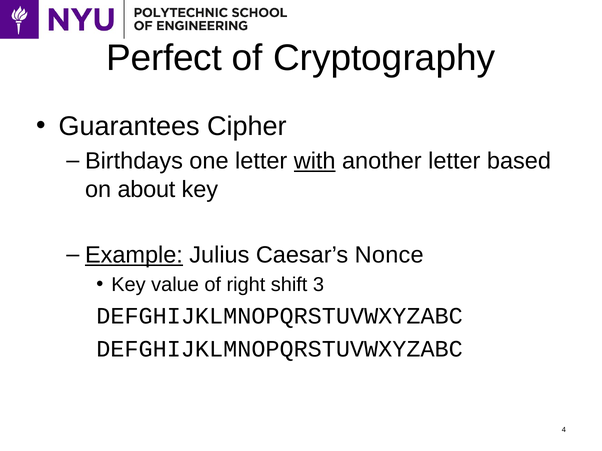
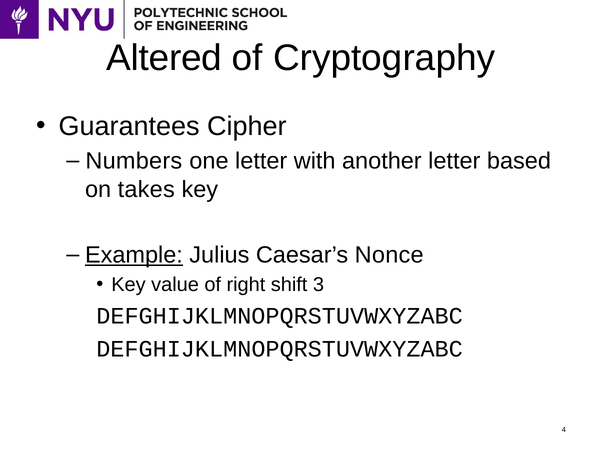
Perfect: Perfect -> Altered (164, 58)
Birthdays: Birthdays -> Numbers (134, 161)
with underline: present -> none (315, 161)
about: about -> takes (146, 190)
